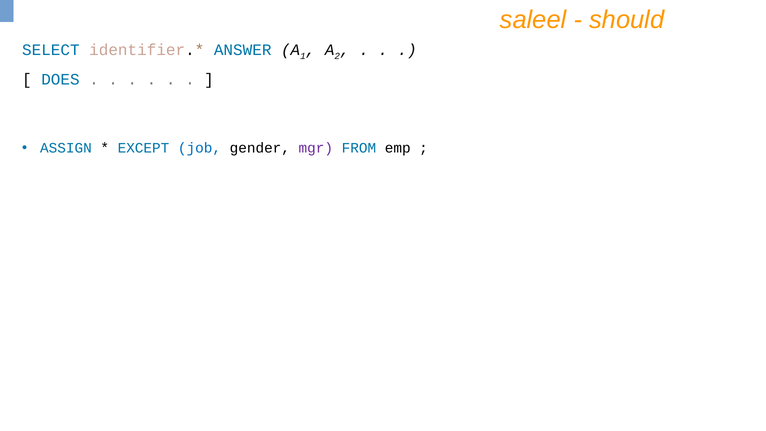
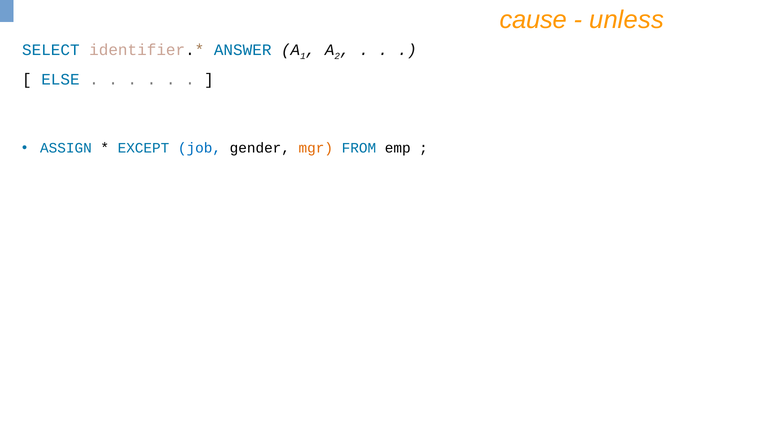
saleel: saleel -> cause (533, 20)
should: should -> unless (627, 20)
DOES: DOES -> ELSE (60, 80)
mgr colour: purple -> orange (316, 148)
